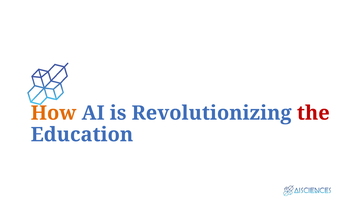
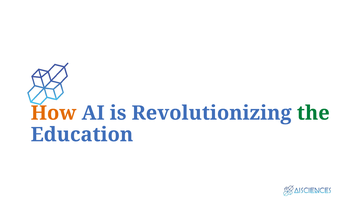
the colour: red -> green (313, 113)
